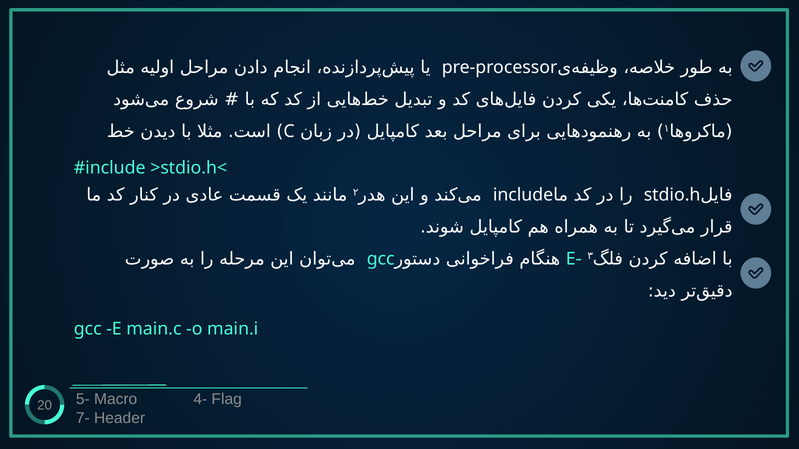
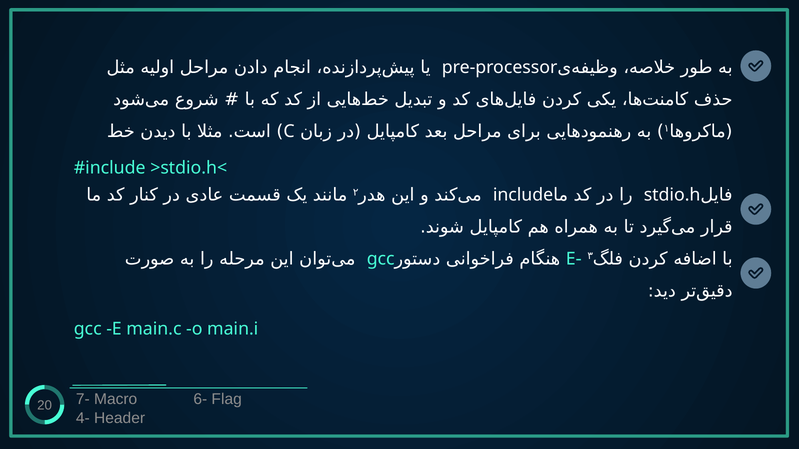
5-: 5- -> 7- (83, 400)
4-: 4- -> 6- (200, 400)
7-: 7- -> 4- (83, 418)
